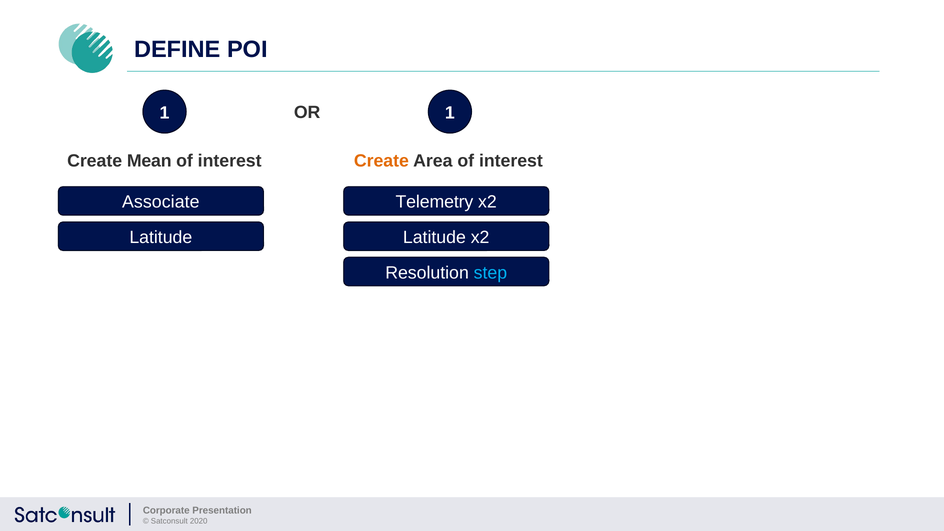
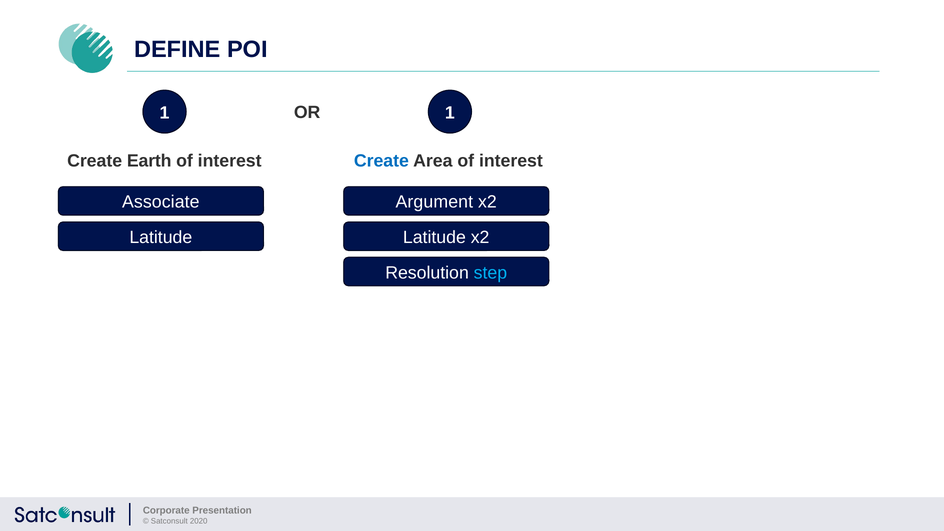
Mean: Mean -> Earth (149, 161)
Create colour: orange -> blue (381, 161)
Telemetry: Telemetry -> Argument (434, 202)
